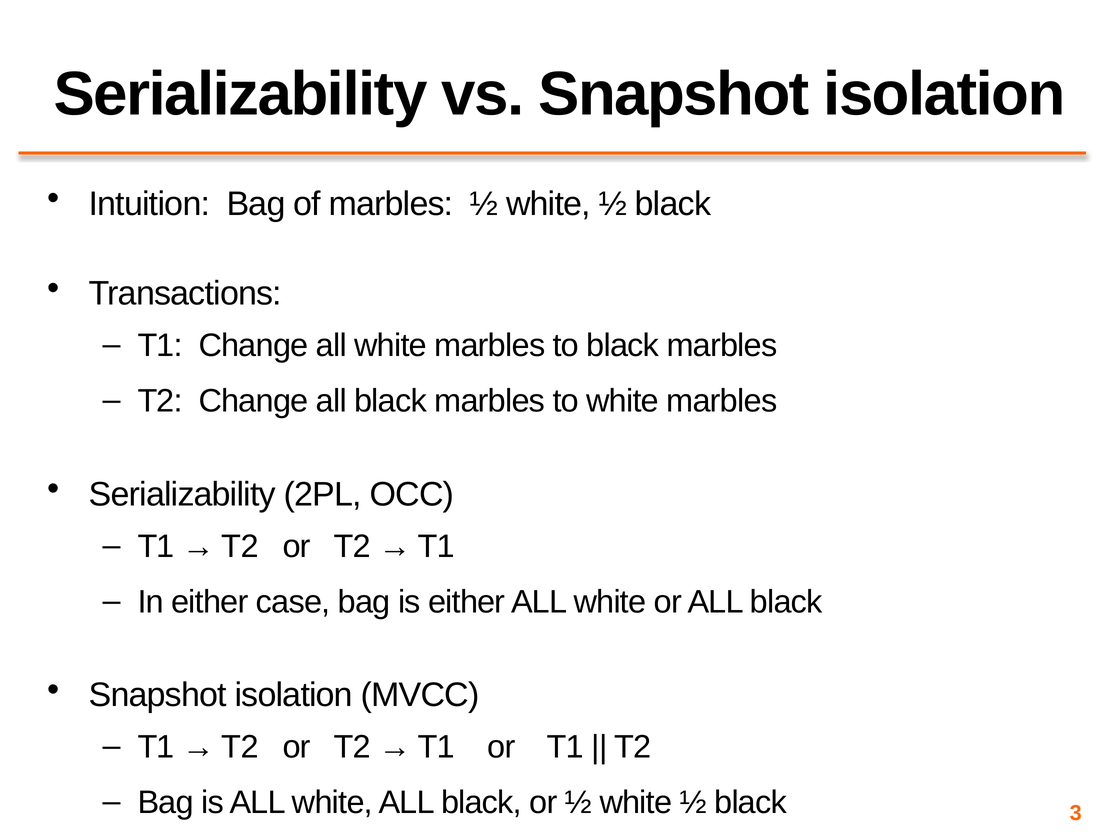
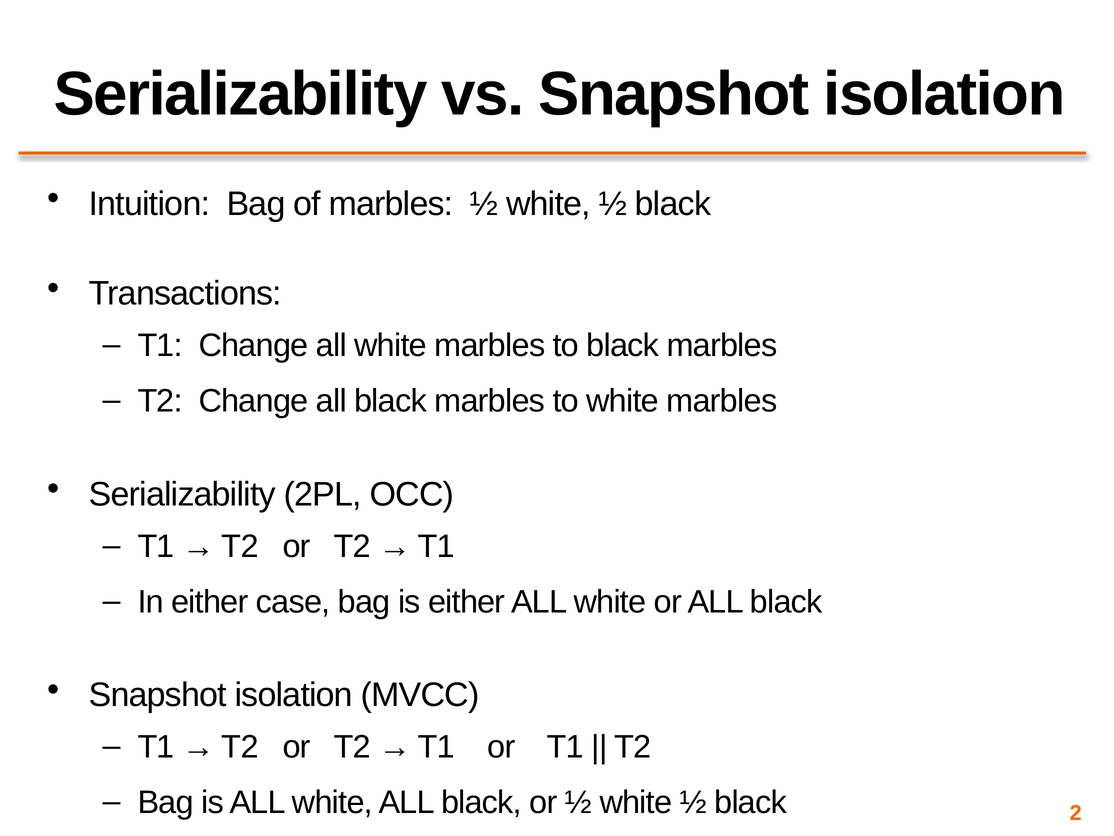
3: 3 -> 2 (1076, 813)
